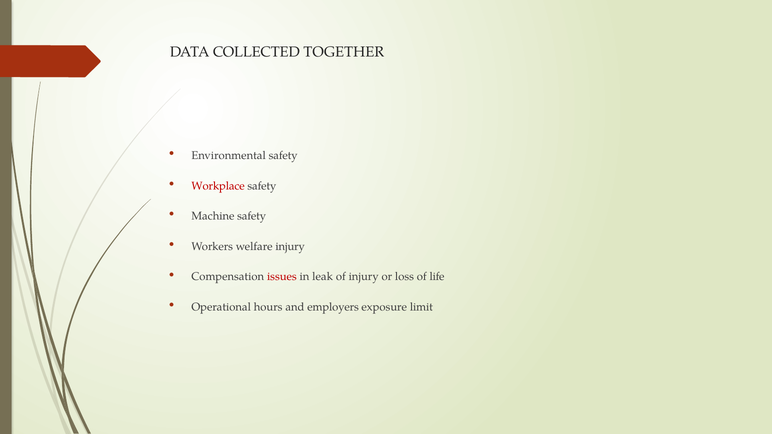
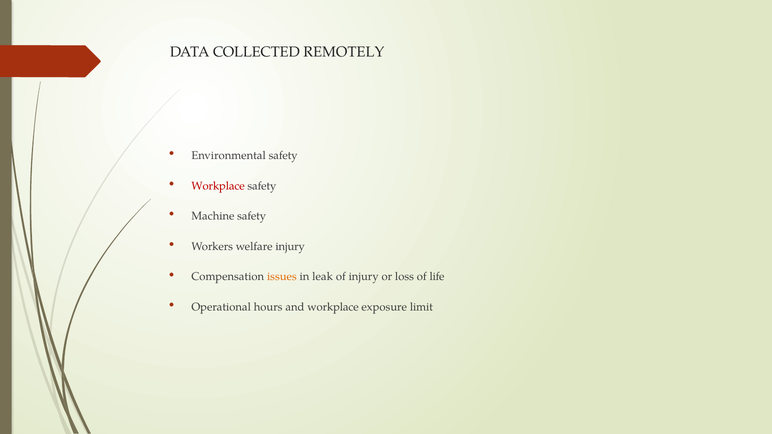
TOGETHER: TOGETHER -> REMOTELY (344, 52)
issues colour: red -> orange (282, 277)
and employers: employers -> workplace (333, 307)
